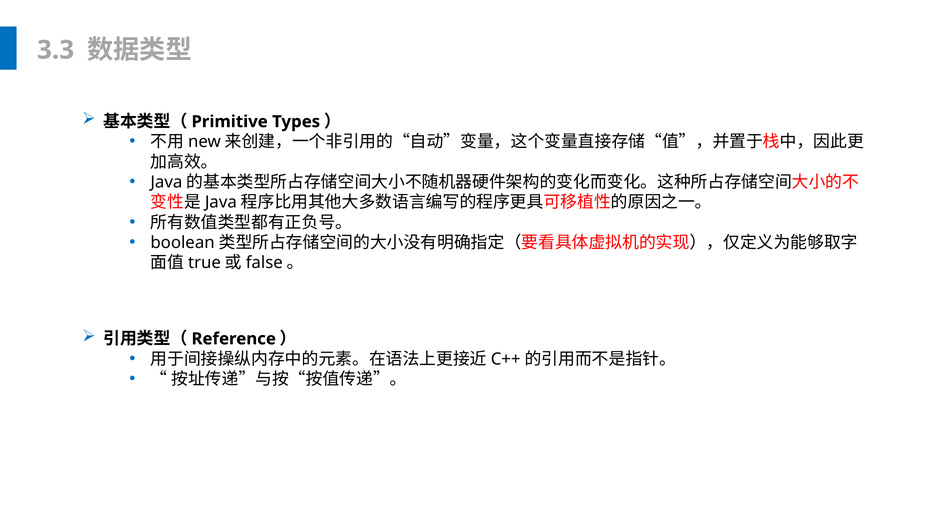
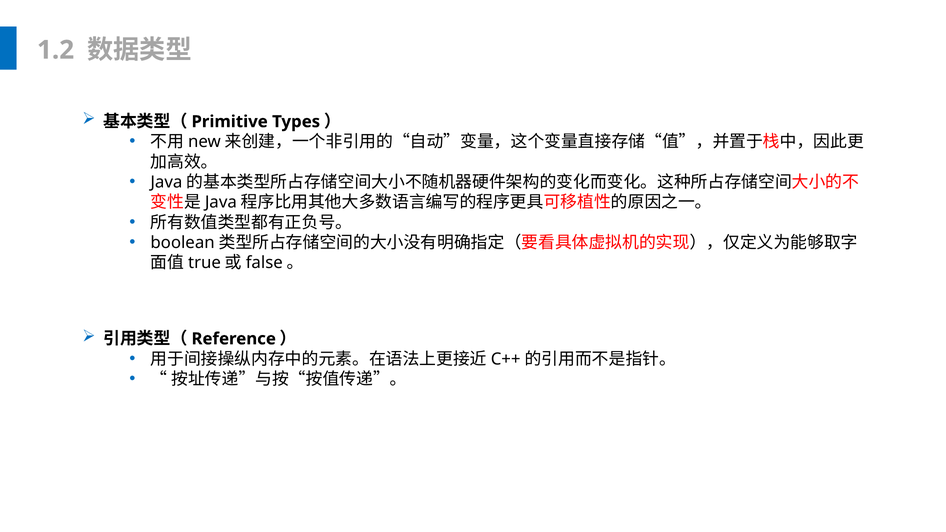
3.3: 3.3 -> 1.2 (56, 50)
